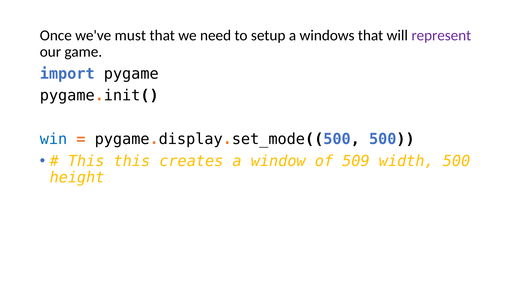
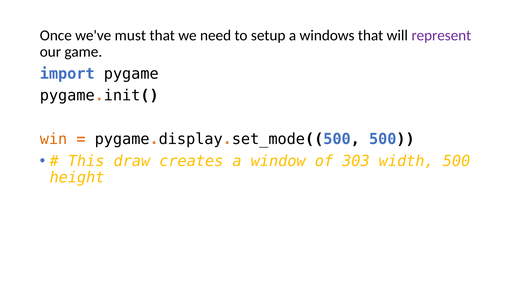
win colour: blue -> orange (54, 139)
This this: this -> draw (132, 161)
509: 509 -> 303 (356, 161)
